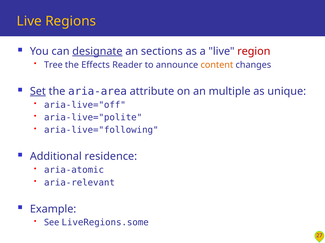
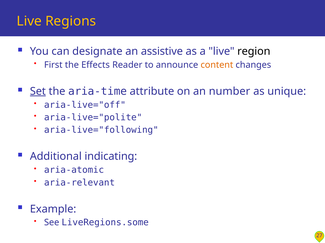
designate underline: present -> none (97, 51)
sections: sections -> assistive (162, 51)
region colour: red -> black (254, 51)
Tree: Tree -> First (53, 65)
aria-area: aria-area -> aria-time (98, 92)
multiple: multiple -> number (230, 92)
residence: residence -> indicating (111, 157)
